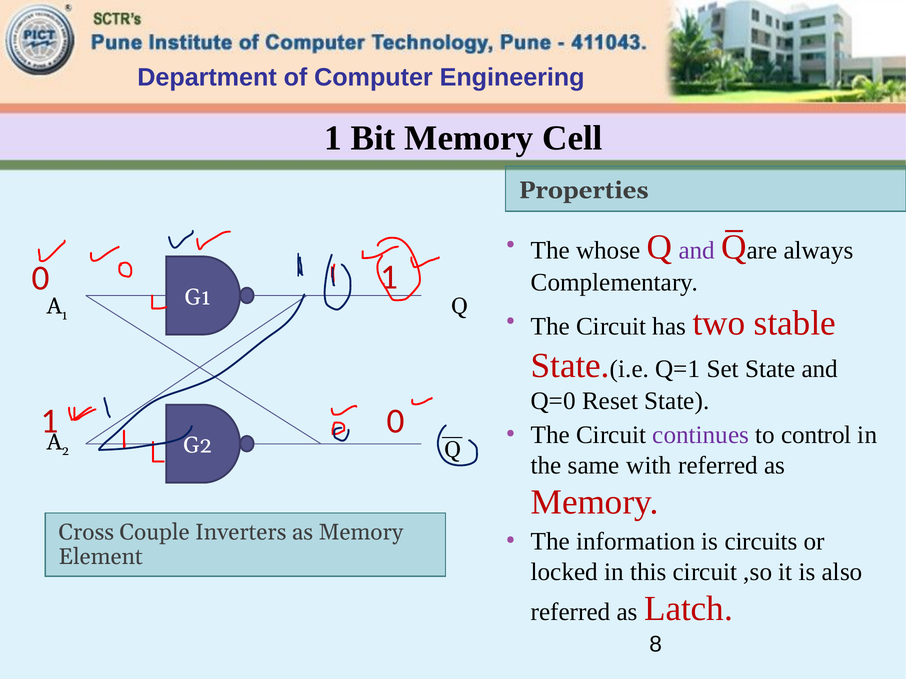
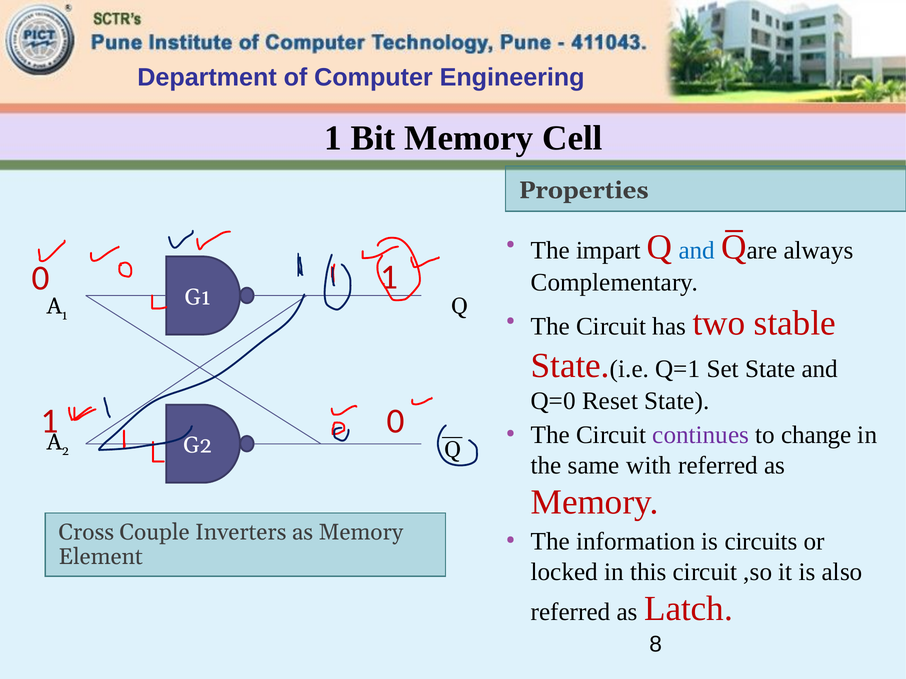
whose: whose -> impart (608, 251)
and colour: purple -> blue (697, 251)
control: control -> change (816, 435)
